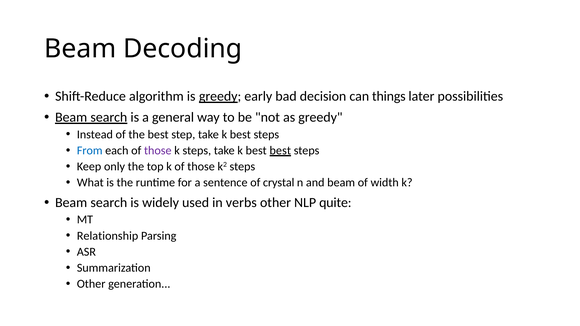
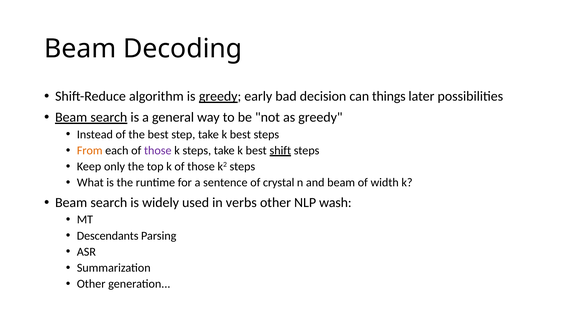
From colour: blue -> orange (90, 151)
best best: best -> shift (280, 151)
quite: quite -> wash (335, 203)
Relationship: Relationship -> Descendants (108, 236)
